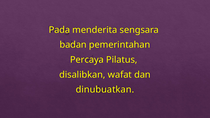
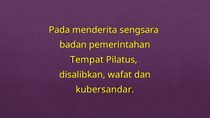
Percaya: Percaya -> Tempat (87, 60)
dinubuatkan: dinubuatkan -> kubersandar (105, 90)
